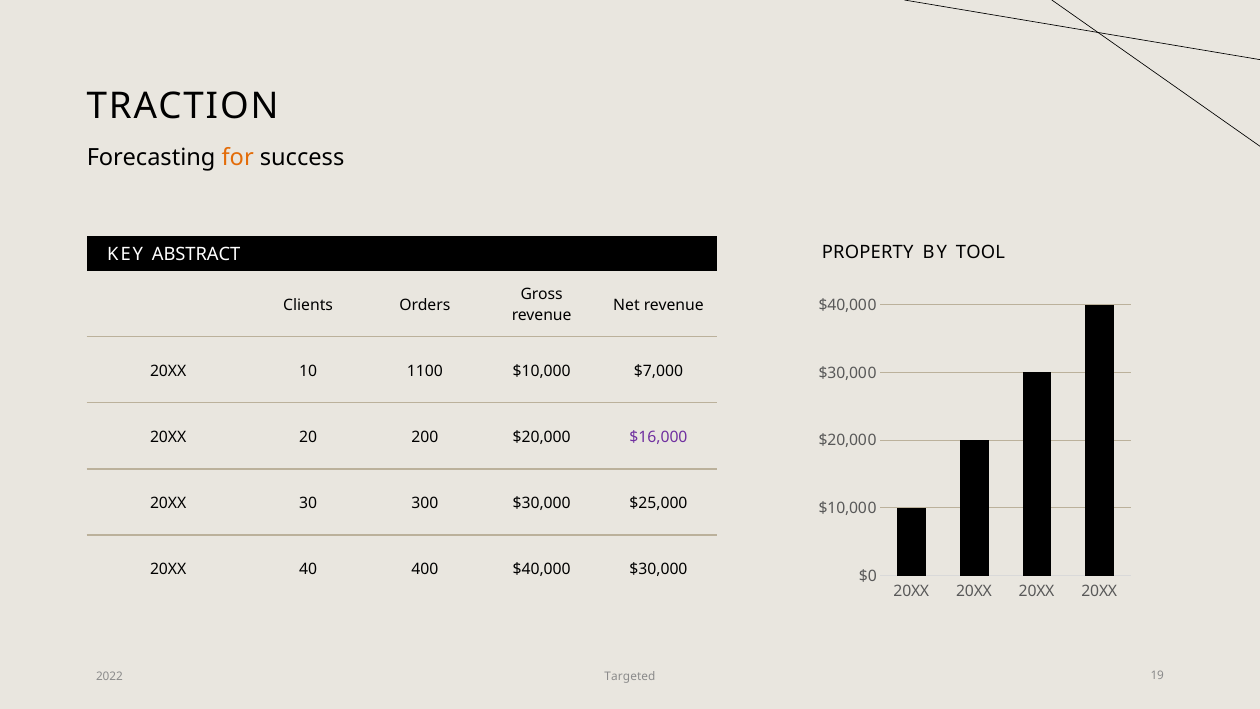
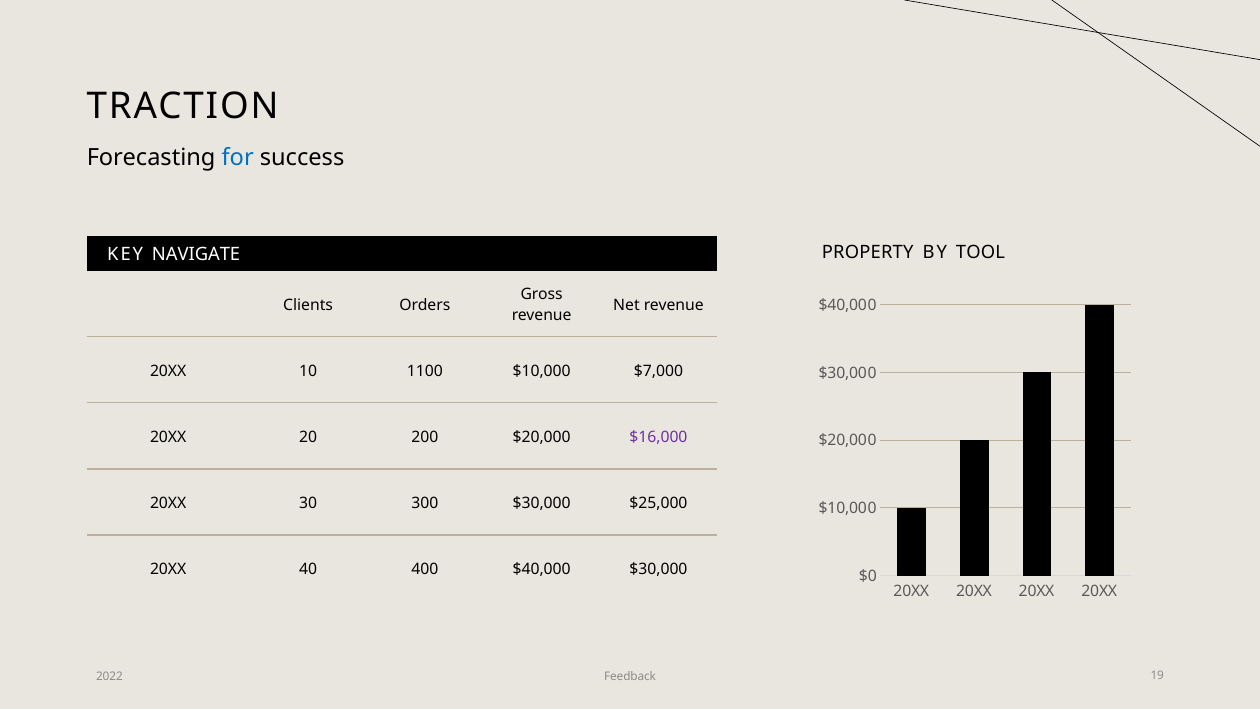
for colour: orange -> blue (238, 158)
ABSTRACT: ABSTRACT -> NAVIGATE (196, 255)
Targeted: Targeted -> Feedback (630, 677)
